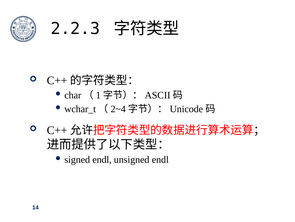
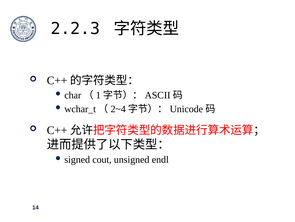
signed endl: endl -> cout (102, 159)
